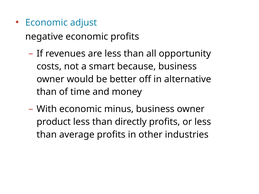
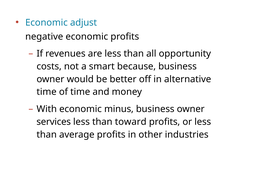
than: than -> time (47, 92)
product: product -> services (54, 122)
directly: directly -> toward (131, 122)
